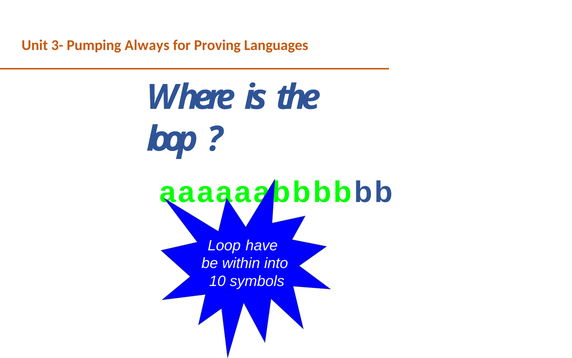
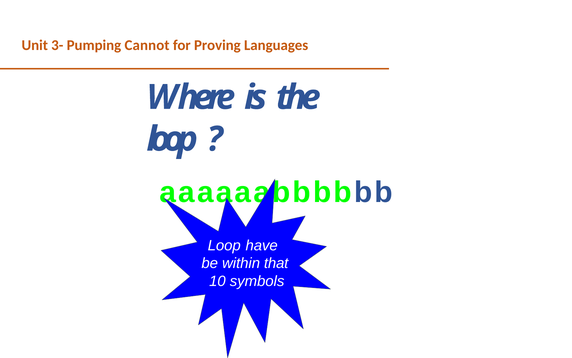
Always: Always -> Cannot (147, 45)
into: into -> that (276, 263)
